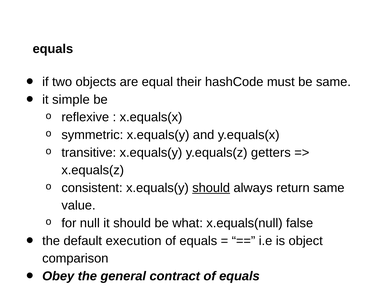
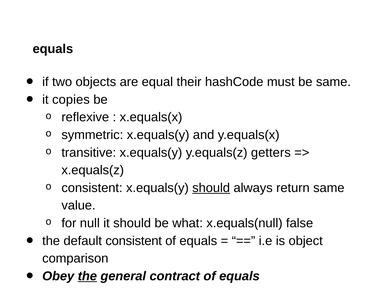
simple: simple -> copies (71, 100)
default execution: execution -> consistent (134, 241)
the underline: none -> present (87, 276)
